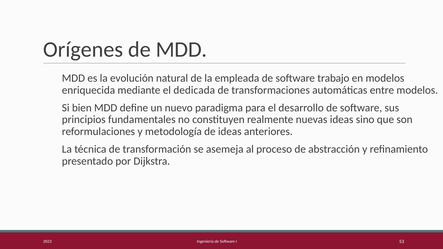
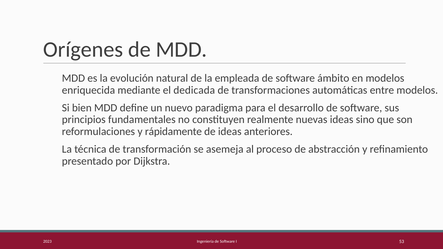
trabajo: trabajo -> ámbito (333, 78)
metodología: metodología -> rápidamente (173, 132)
